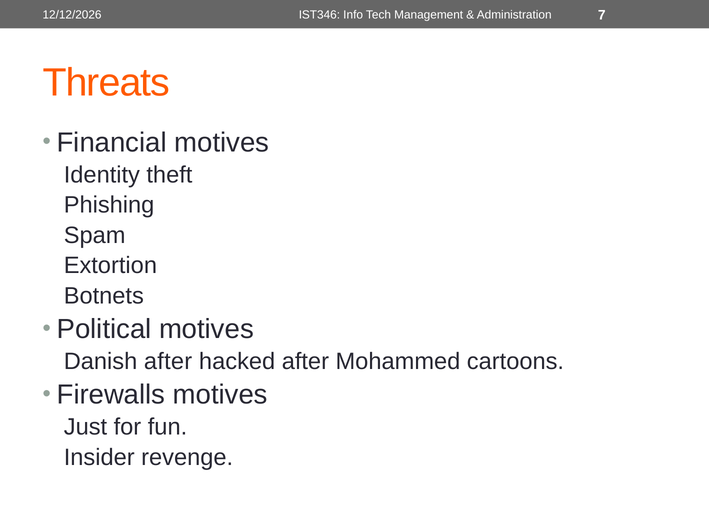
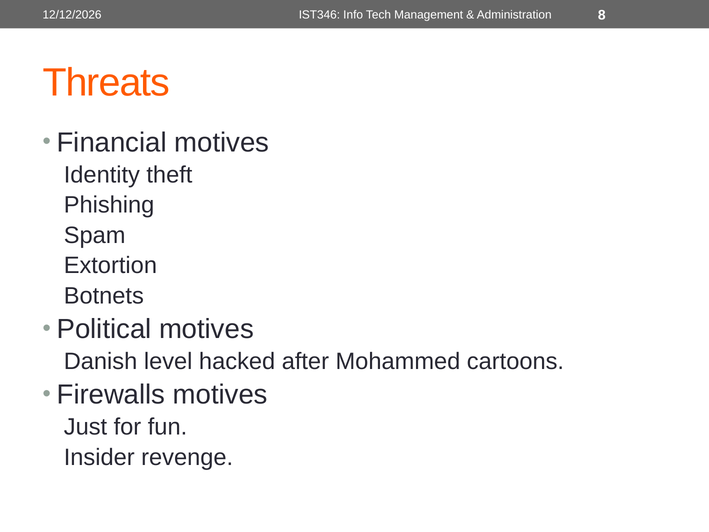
7: 7 -> 8 (602, 15)
Danish after: after -> level (168, 361)
